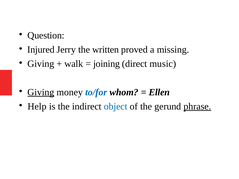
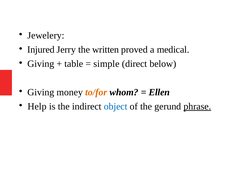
Question: Question -> Jewelery (46, 35)
missing: missing -> medical (173, 50)
walk: walk -> table (74, 64)
joining: joining -> simple (106, 64)
music: music -> below (163, 64)
Giving underline: present -> none (41, 92)
to/for colour: blue -> orange (96, 92)
